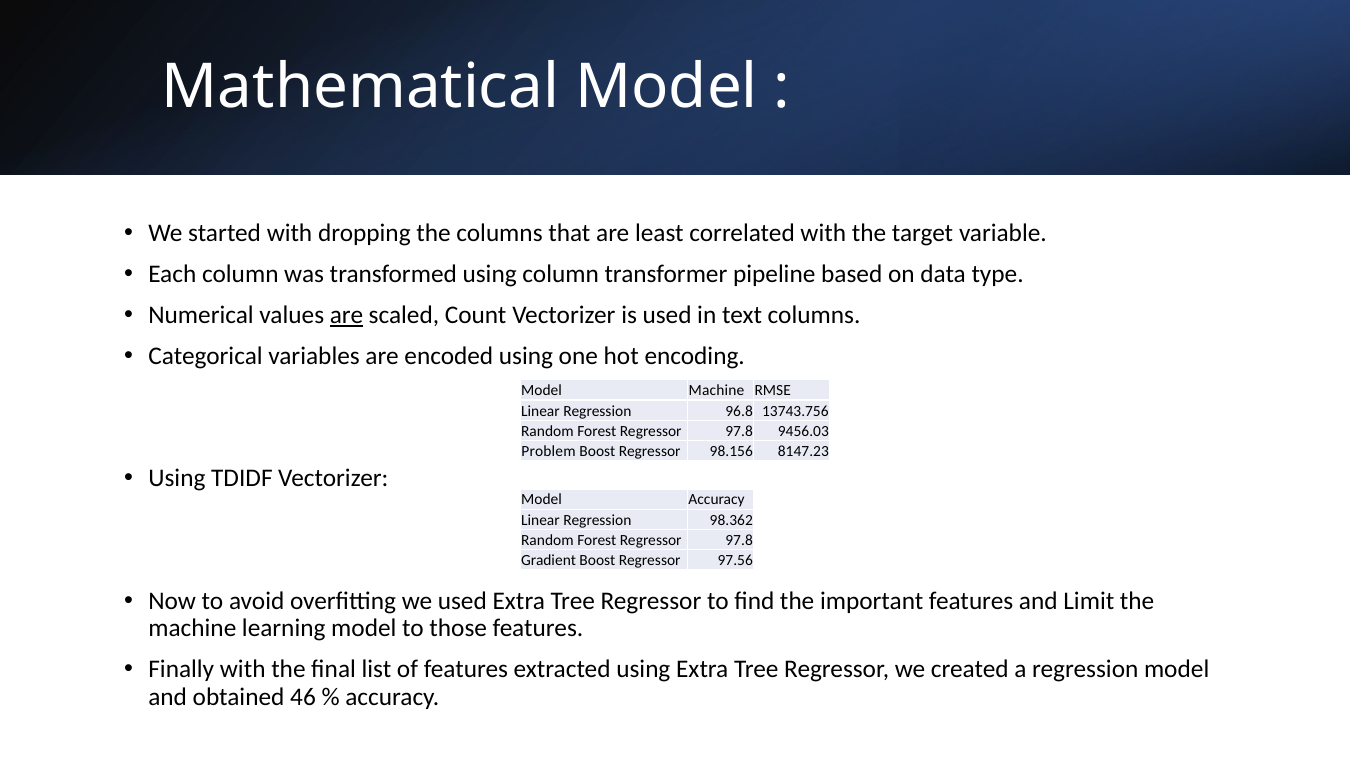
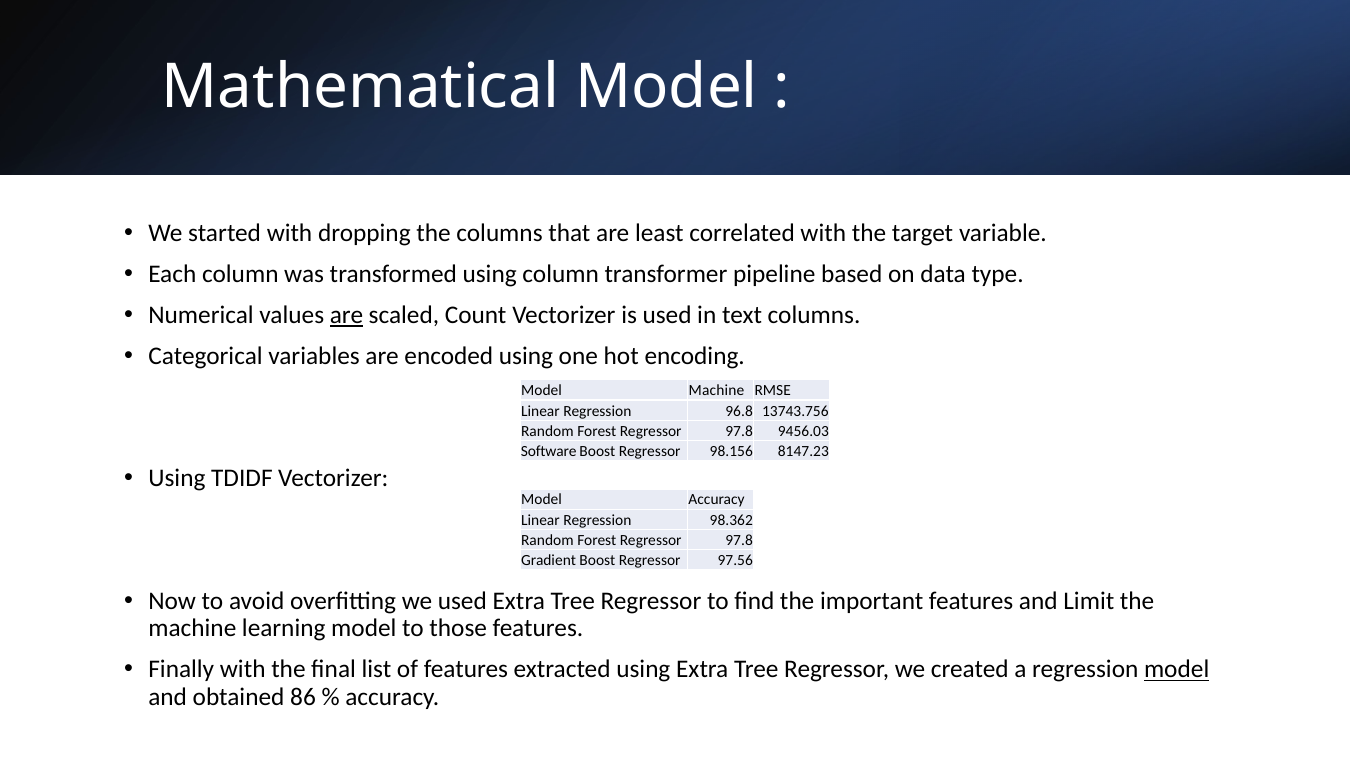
Problem: Problem -> Software (549, 451)
model underline: none -> present (1177, 669)
46: 46 -> 86 (303, 696)
